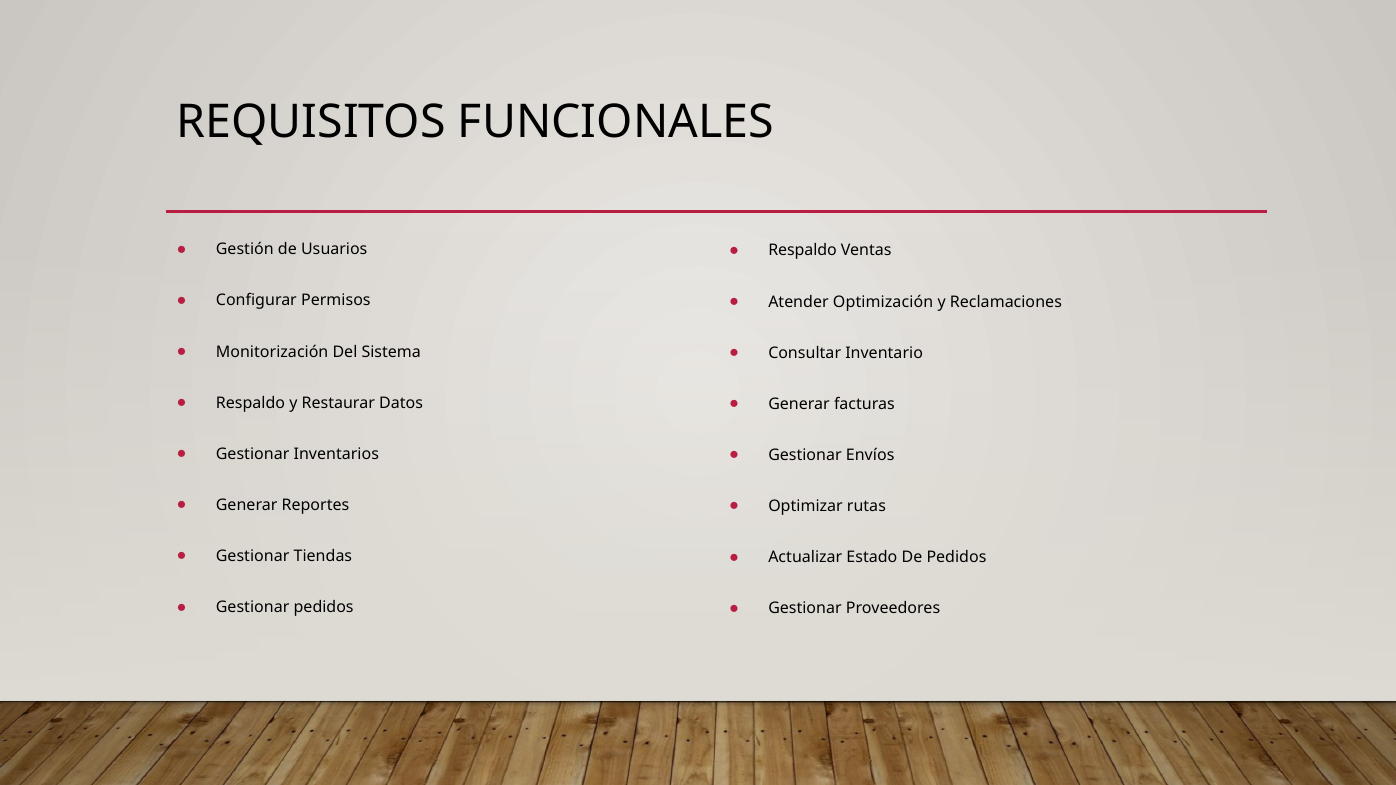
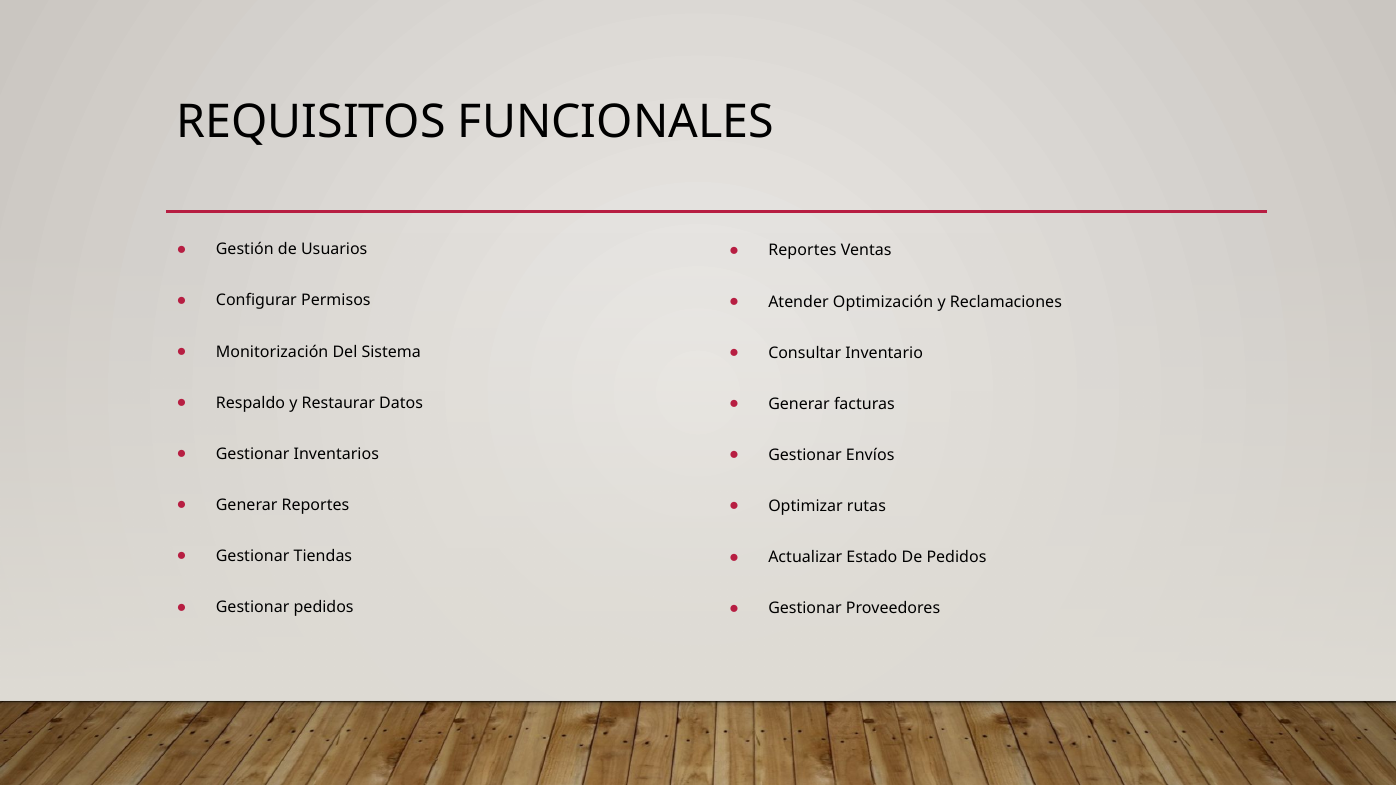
Respaldo: Respaldo -> Reportes (802, 251)
